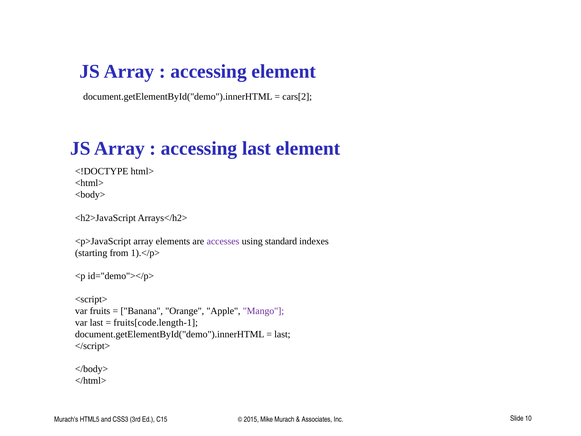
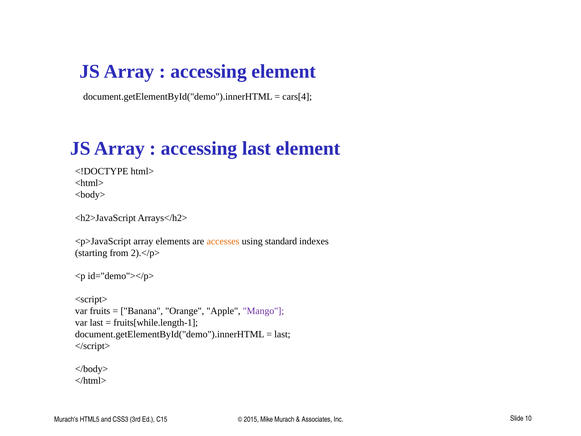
cars[2: cars[2 -> cars[4 (297, 96)
accesses colour: purple -> orange (223, 241)
1).</p>: 1).</p> -> 2).</p> (145, 253)
fruits[code.length-1: fruits[code.length-1 -> fruits[while.length-1 (156, 322)
